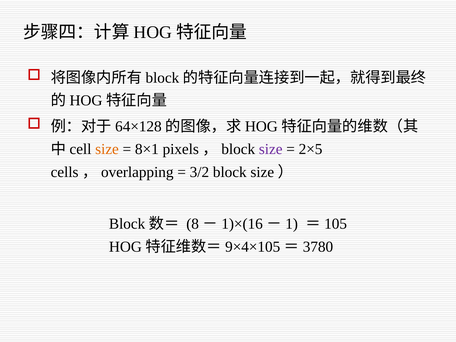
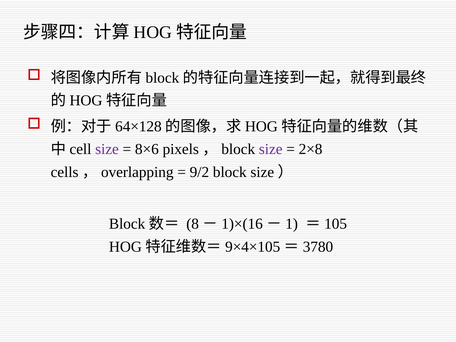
size colour: orange -> purple (107, 149)
8×1: 8×1 -> 8×6 (147, 149)
2×5: 2×5 -> 2×8 (311, 149)
3/2: 3/2 -> 9/2 (199, 172)
